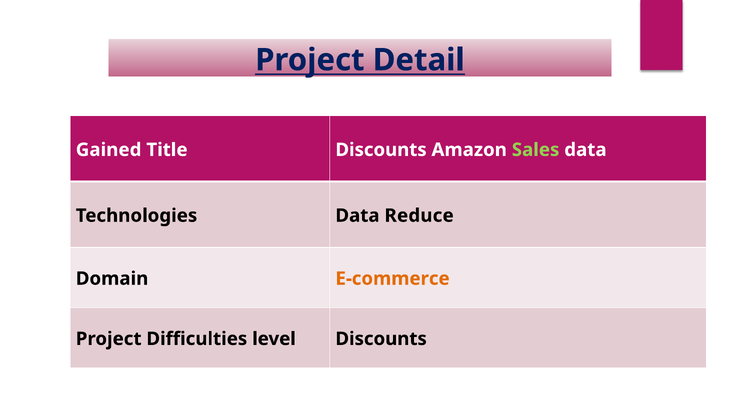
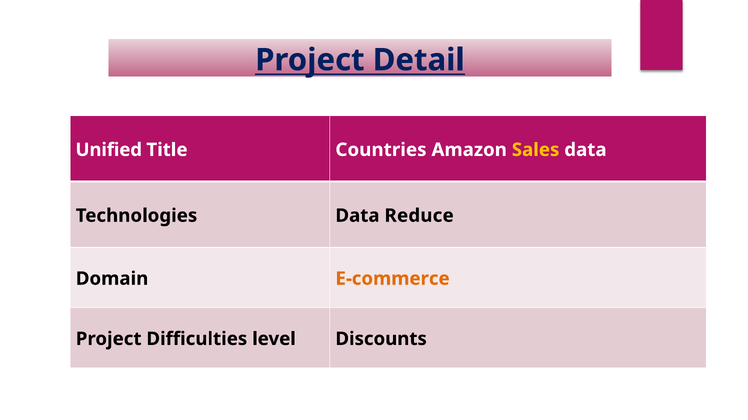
Gained: Gained -> Unified (109, 150)
Title Discounts: Discounts -> Countries (381, 150)
Sales colour: light green -> yellow (536, 150)
